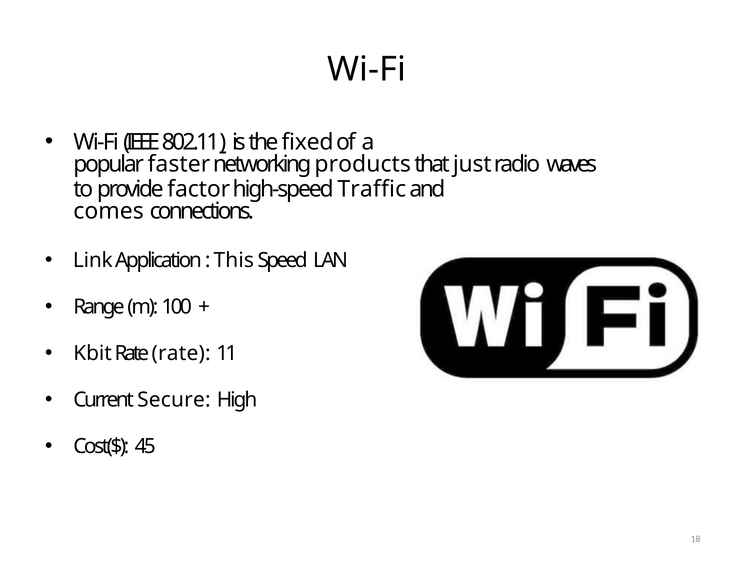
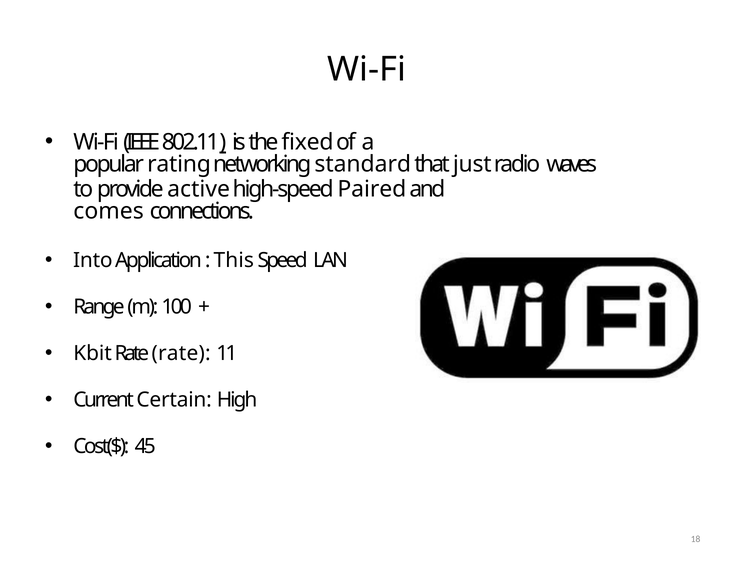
faster: faster -> rating (179, 164)
products: products -> standard (363, 164)
factor: factor -> active (199, 189)
Traffic: Traffic -> Paired (372, 189)
Link: Link -> Into (93, 261)
Secure: Secure -> Certain (174, 400)
